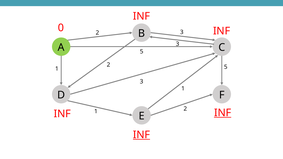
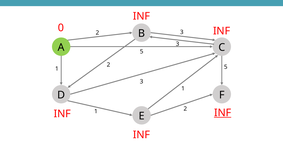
INF underline: present -> none (142, 135)
